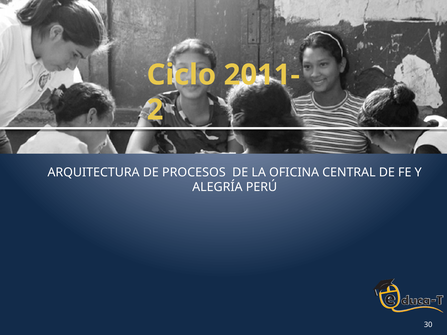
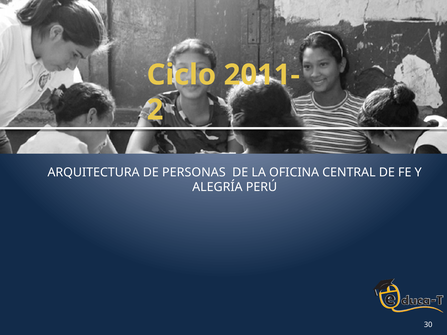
PROCESOS: PROCESOS -> PERSONAS (194, 172)
